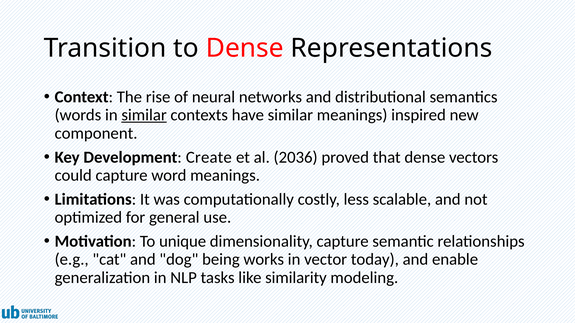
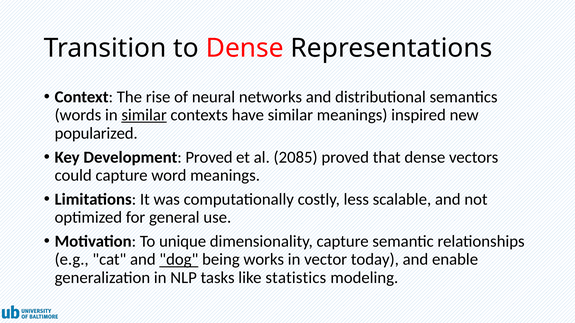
component: component -> popularized (96, 133)
Development Create: Create -> Proved (209, 157)
2036: 2036 -> 2085 (296, 157)
dog underline: none -> present (179, 260)
similarity: similarity -> statistics (296, 278)
